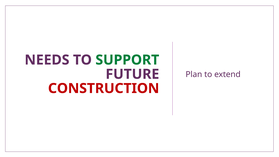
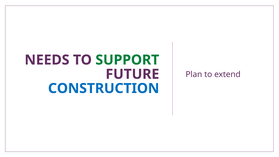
CONSTRUCTION colour: red -> blue (104, 88)
